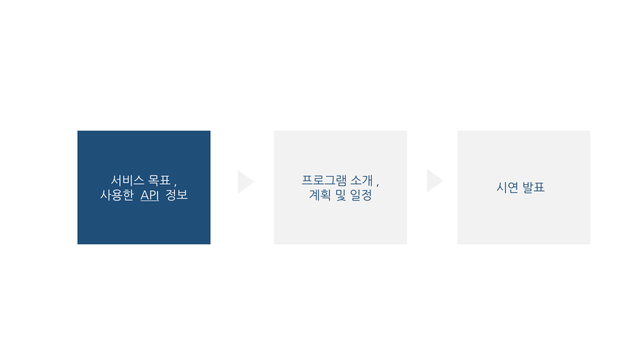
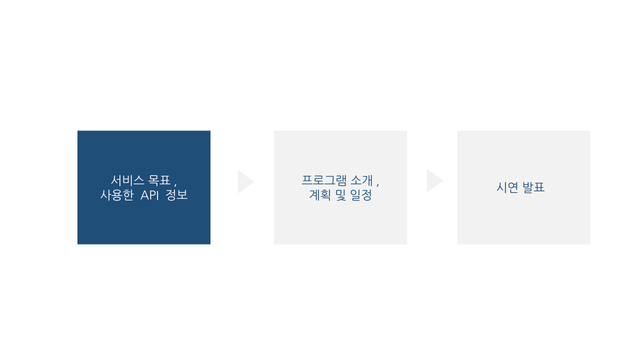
API underline: present -> none (150, 196)
